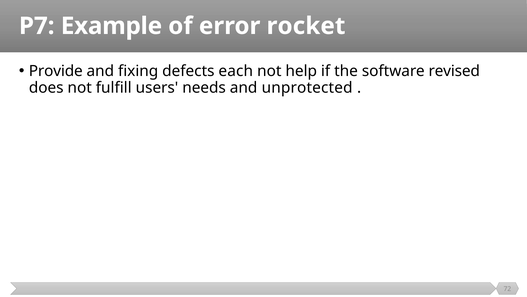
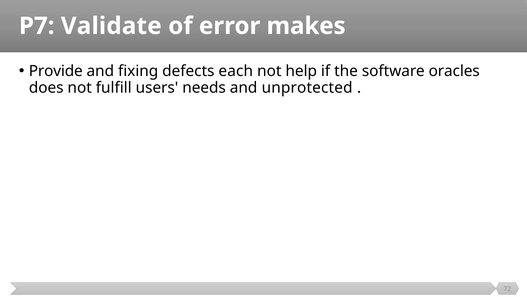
Example: Example -> Validate (111, 26)
rocket: rocket -> makes (306, 26)
revised: revised -> oracles (454, 71)
